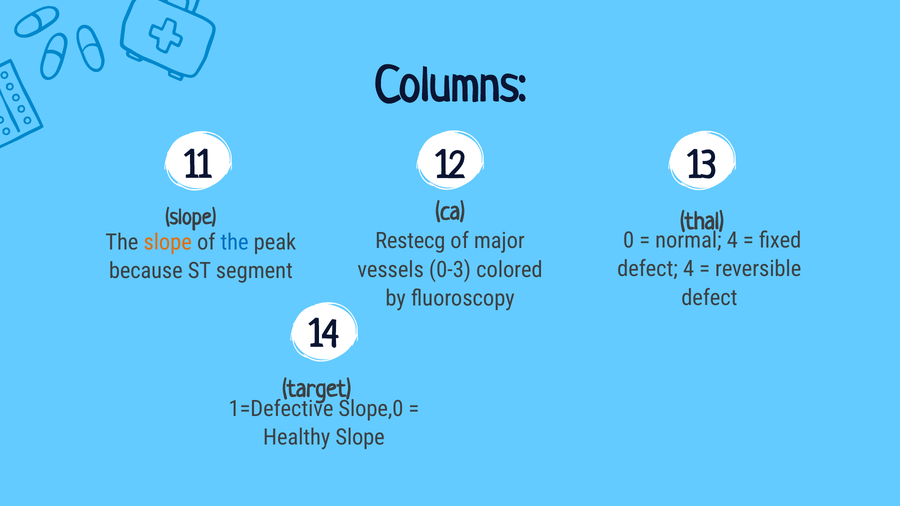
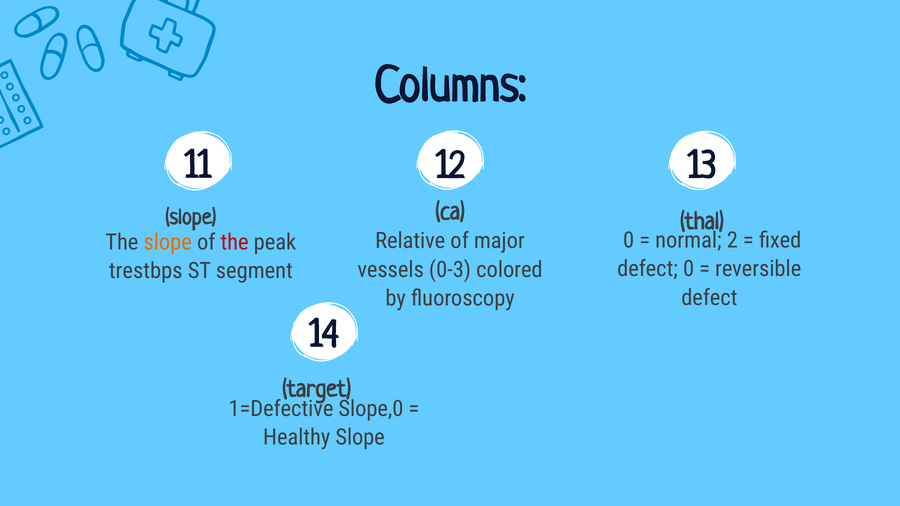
normal 4: 4 -> 2 (732, 240)
Restecg: Restecg -> Relative (410, 241)
the colour: blue -> red (235, 242)
defect 4: 4 -> 0 (689, 269)
because: because -> trestbps (146, 271)
